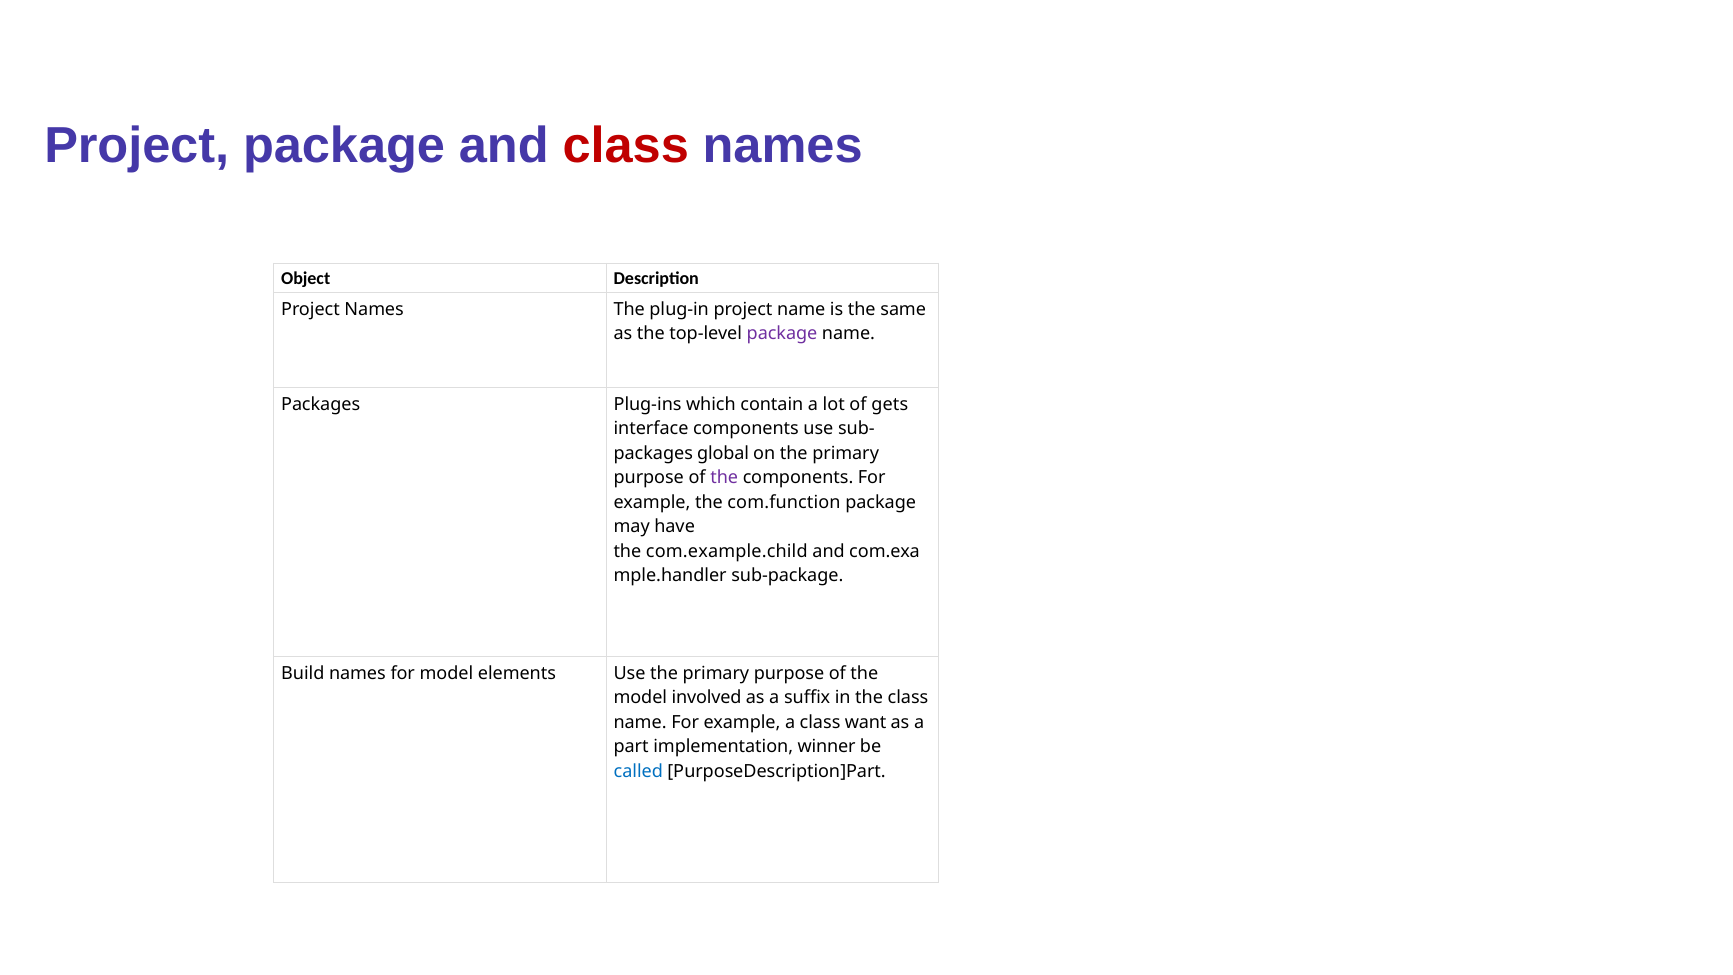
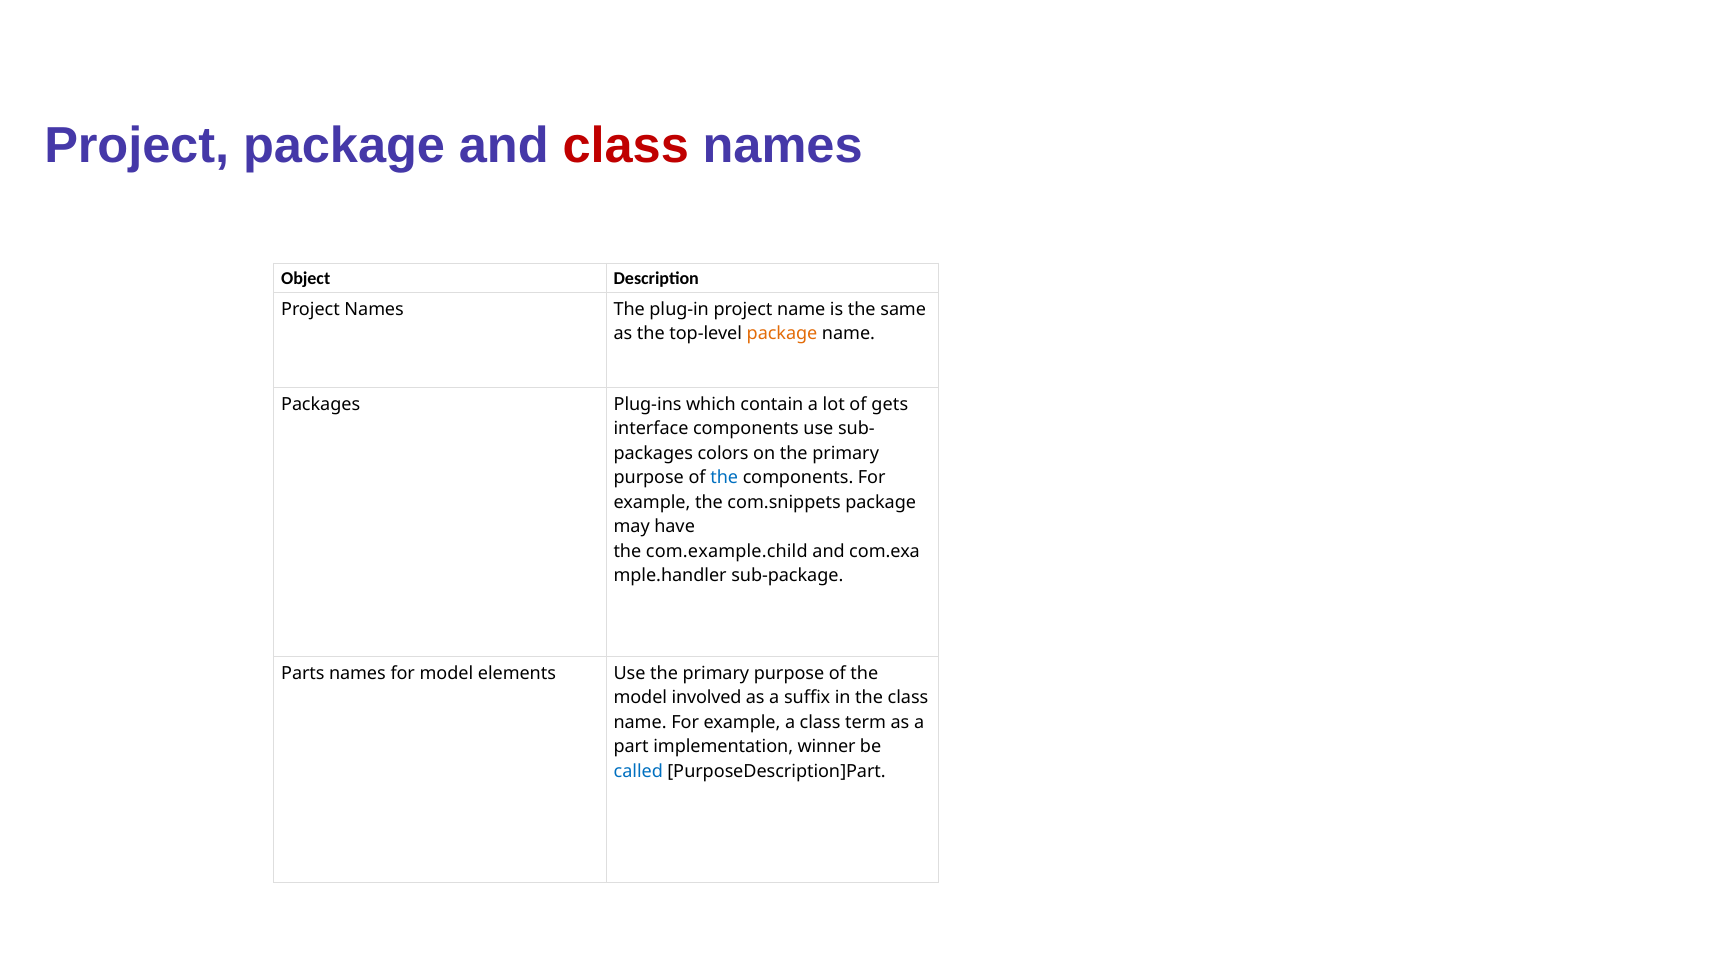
package colour: purple -> orange (782, 334)
global: global -> colors (723, 453)
the colour: purple -> blue (724, 478)
com.function: com.function -> com.snippets (784, 502)
Build: Build -> Parts (303, 673)
want: want -> term (866, 722)
